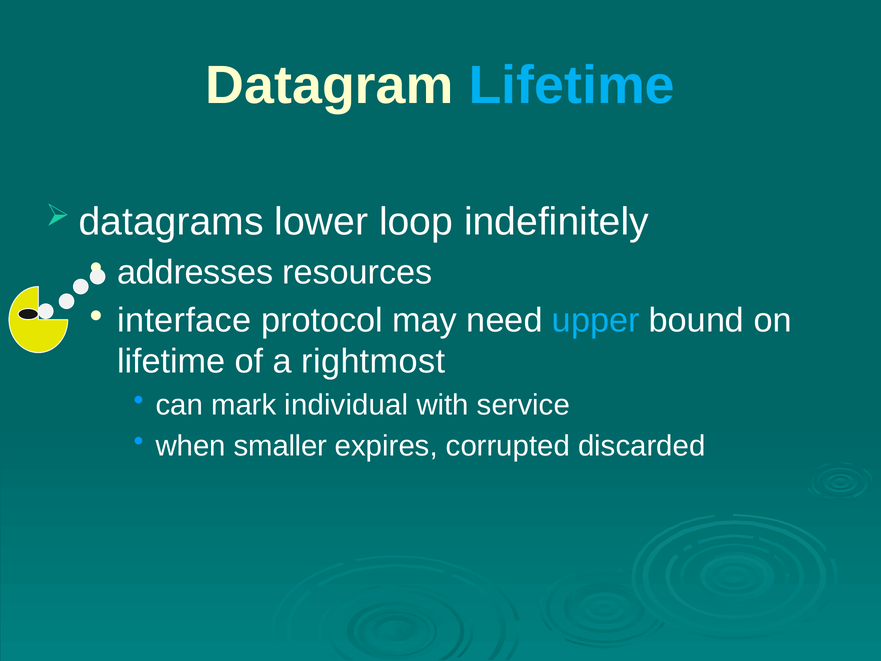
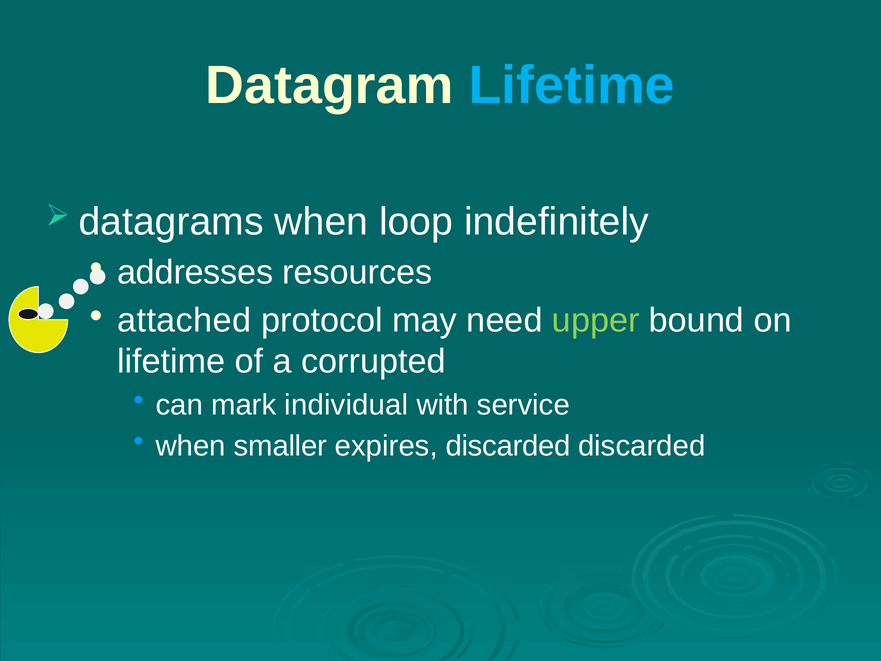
datagrams lower: lower -> when (321, 222)
interface: interface -> attached (184, 320)
upper colour: light blue -> light green (596, 320)
rightmost: rightmost -> corrupted (373, 361)
expires corrupted: corrupted -> discarded (508, 446)
